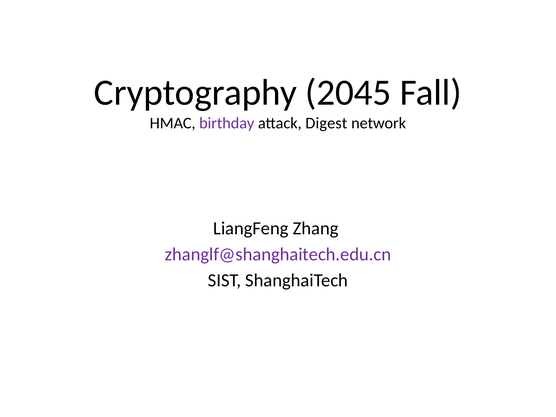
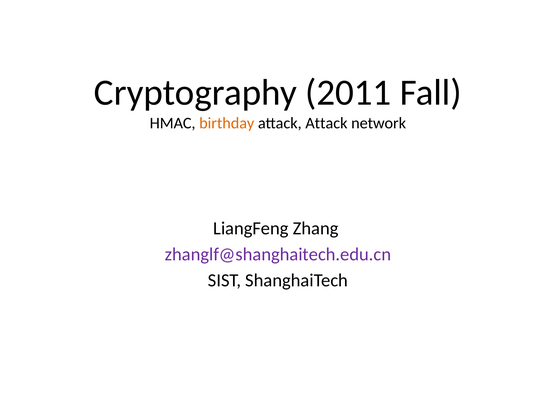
2045: 2045 -> 2011 (348, 93)
birthday colour: purple -> orange (227, 123)
attack Digest: Digest -> Attack (326, 123)
